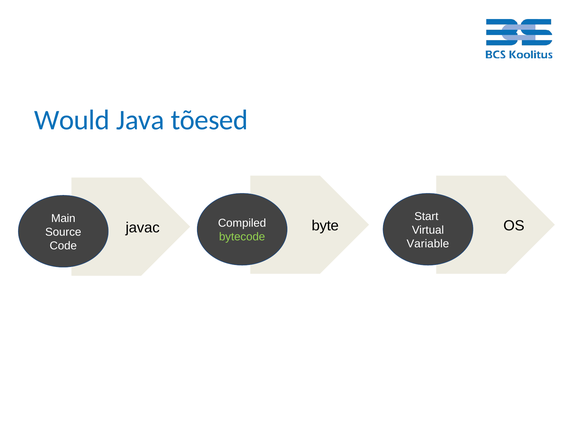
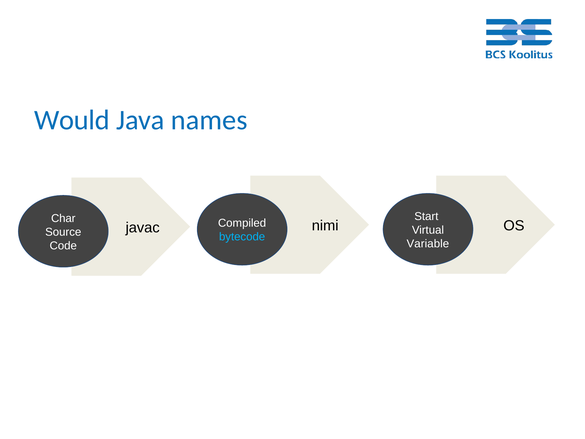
tõesed: tõesed -> names (209, 120)
Main: Main -> Char (63, 218)
byte: byte -> nimi (325, 226)
bytecode colour: light green -> light blue (242, 237)
